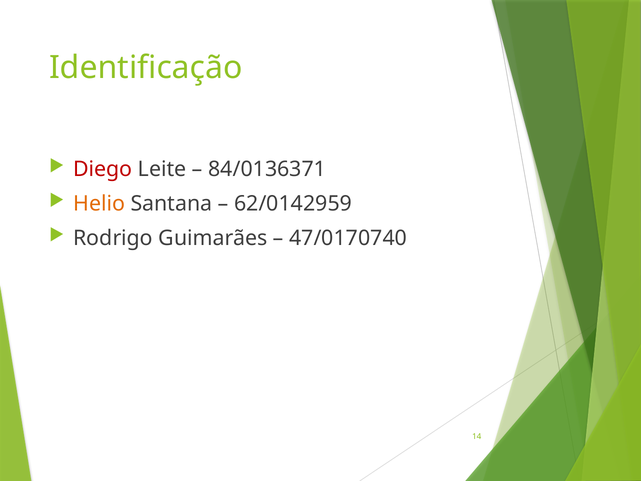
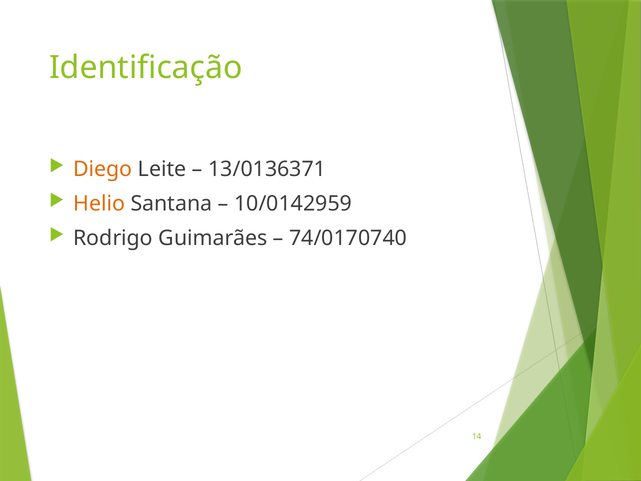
Diego colour: red -> orange (103, 169)
84/0136371: 84/0136371 -> 13/0136371 (267, 169)
62/0142959: 62/0142959 -> 10/0142959 (293, 204)
47/0170740: 47/0170740 -> 74/0170740 (348, 238)
